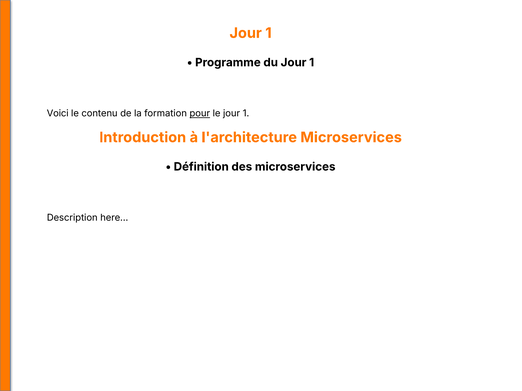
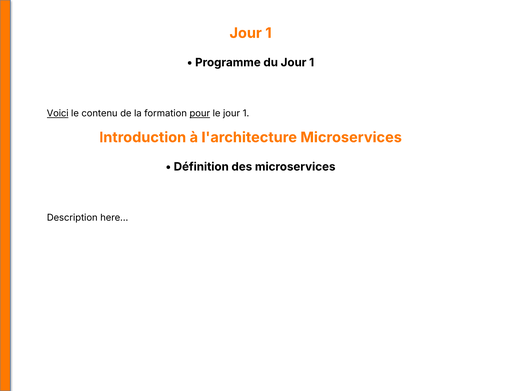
Voici underline: none -> present (58, 114)
